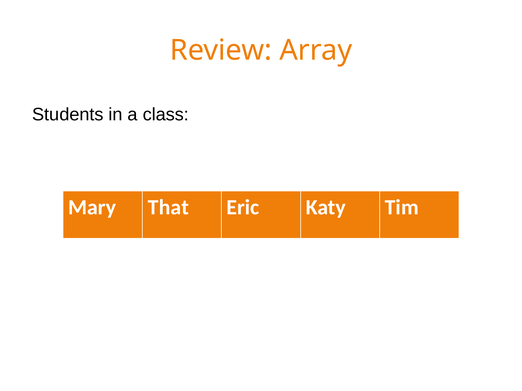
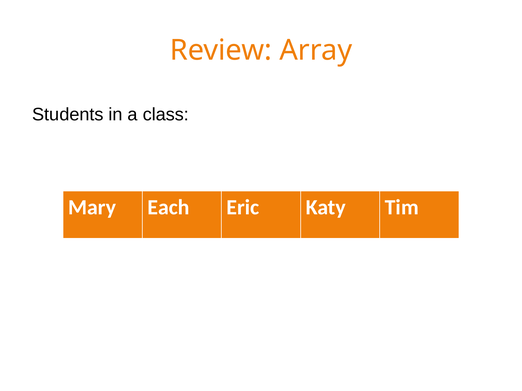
That: That -> Each (169, 208)
